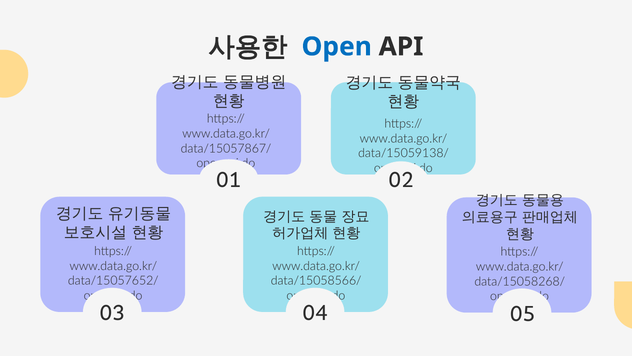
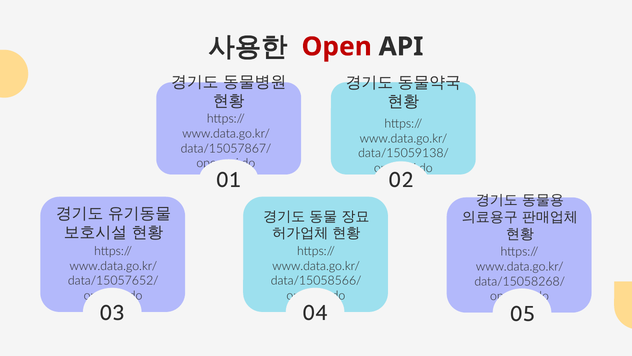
Open colour: blue -> red (337, 47)
